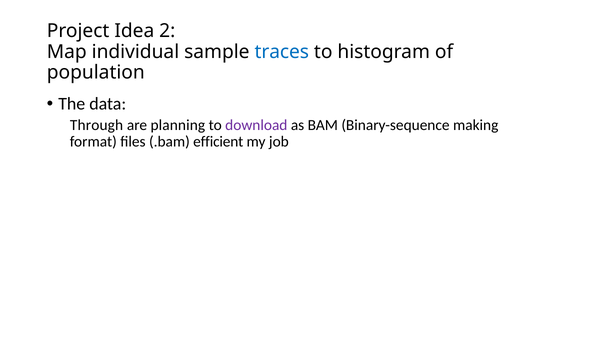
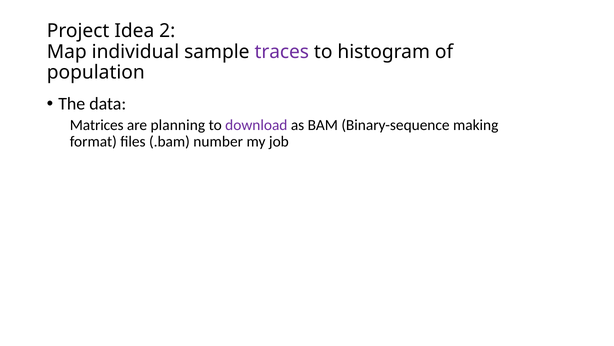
traces colour: blue -> purple (282, 52)
Through: Through -> Matrices (97, 125)
efficient: efficient -> number (218, 142)
